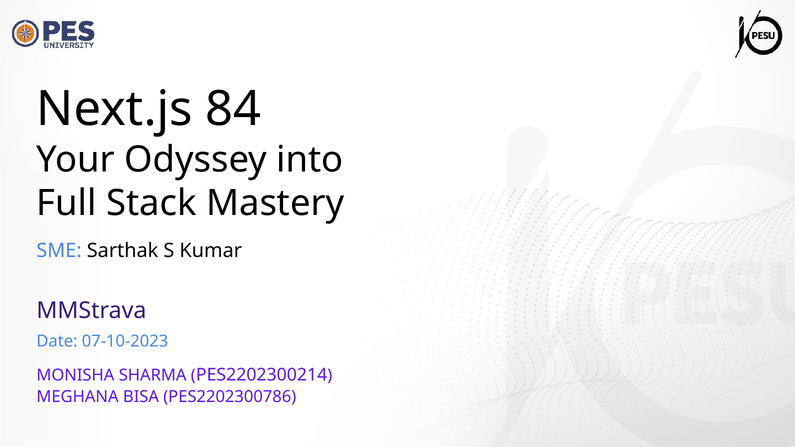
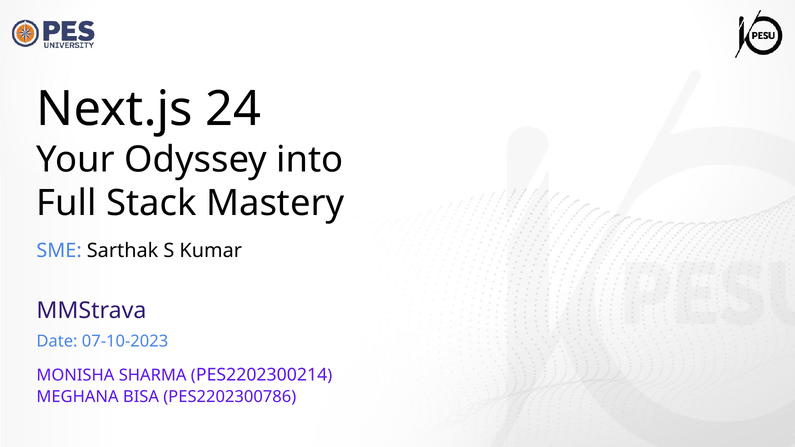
84: 84 -> 24 (233, 109)
